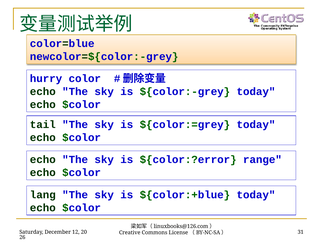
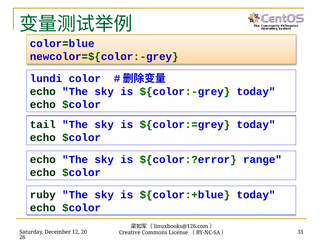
hurry: hurry -> lundi (46, 78)
lang: lang -> ruby (43, 194)
